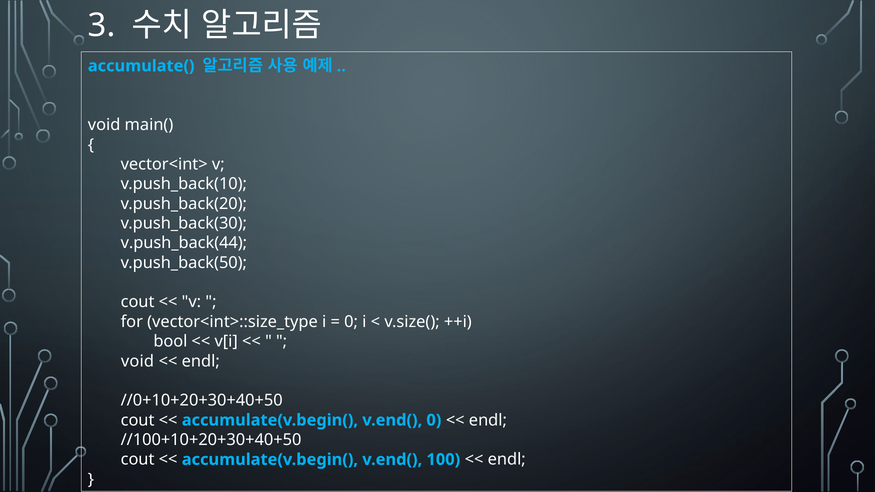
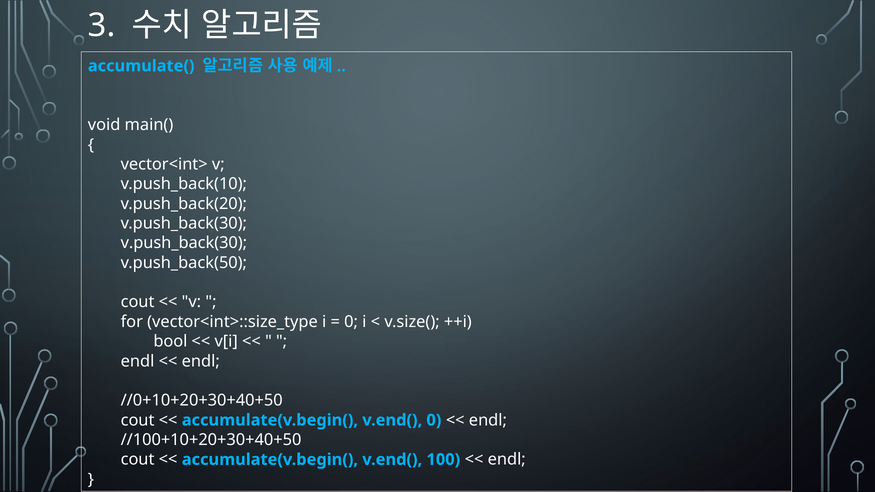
v.push_back(44: v.push_back(44 -> v.push_back(30 (184, 243)
void: void -> endl (138, 361)
